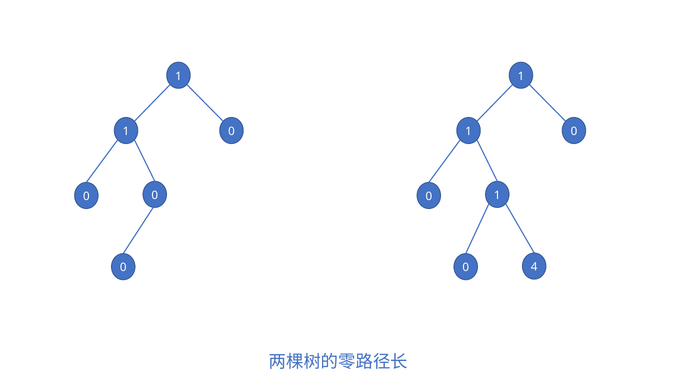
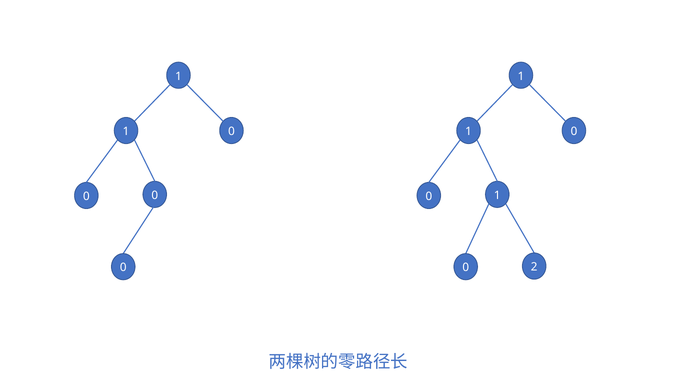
4: 4 -> 2 (534, 267)
